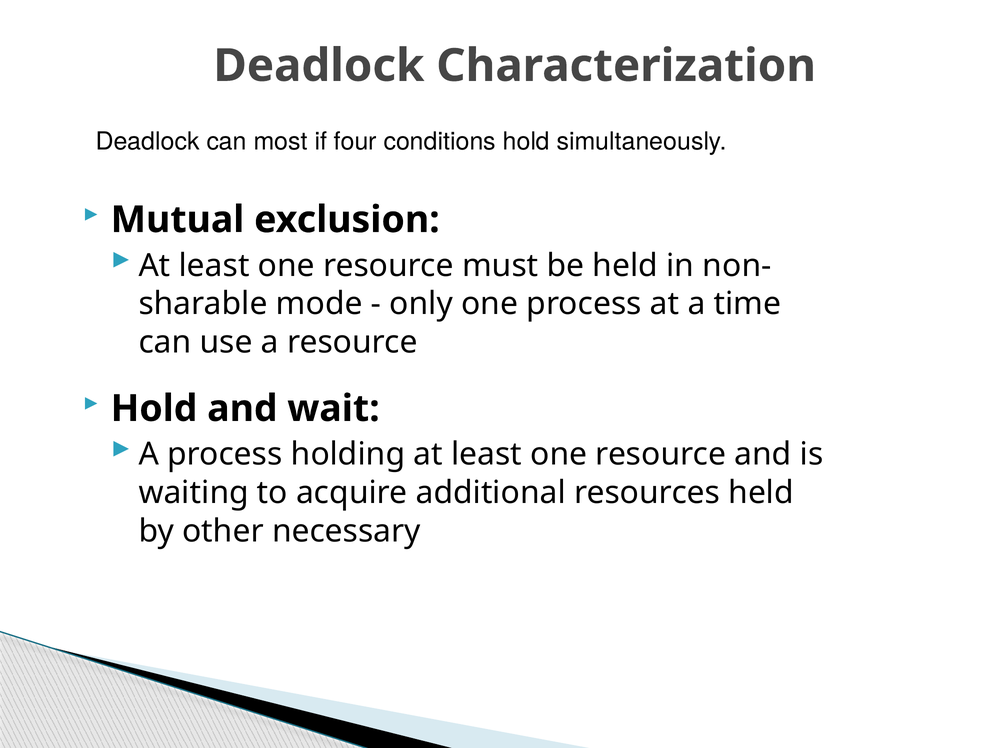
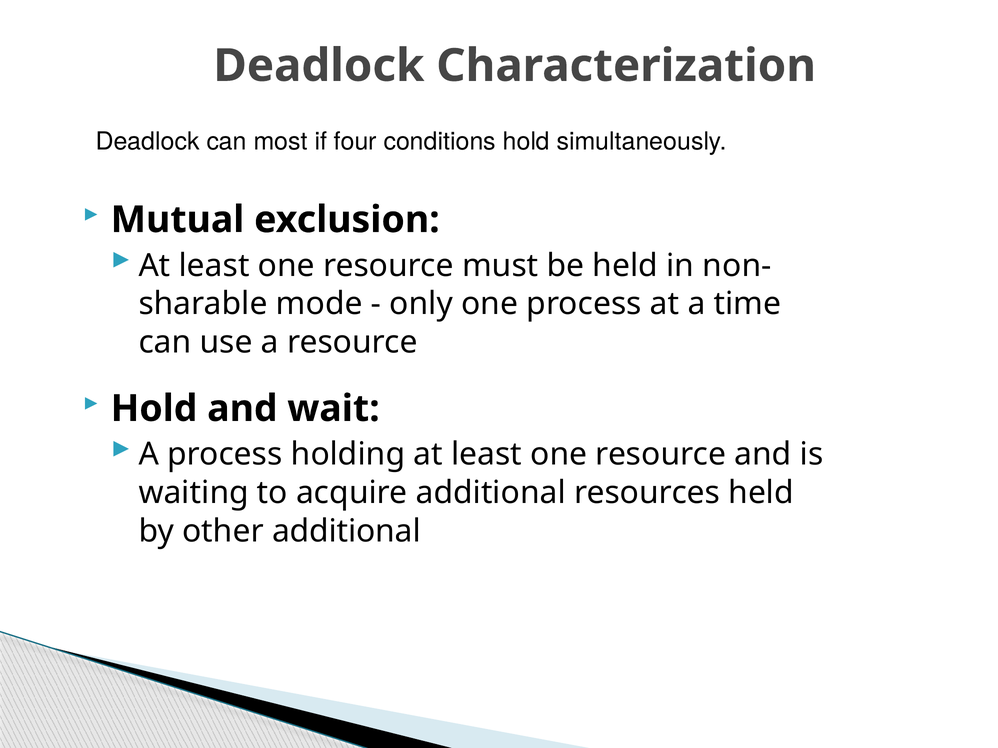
other necessary: necessary -> additional (346, 531)
